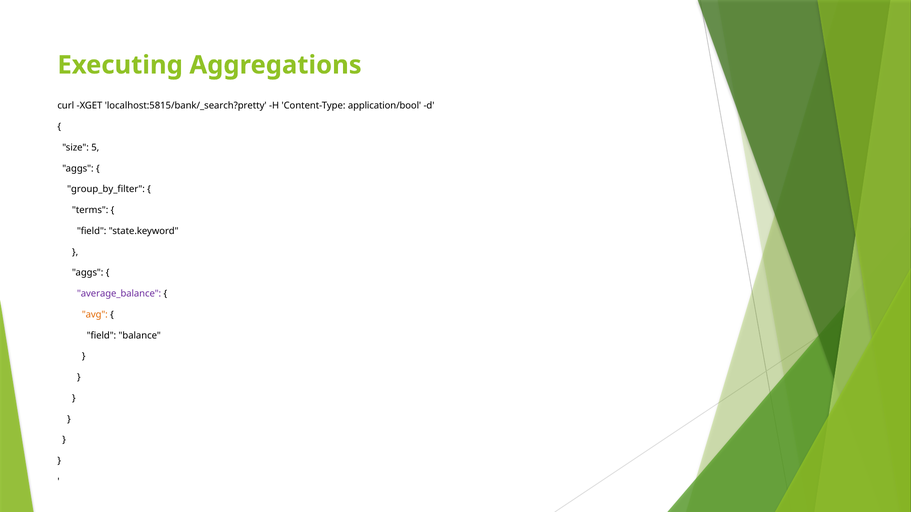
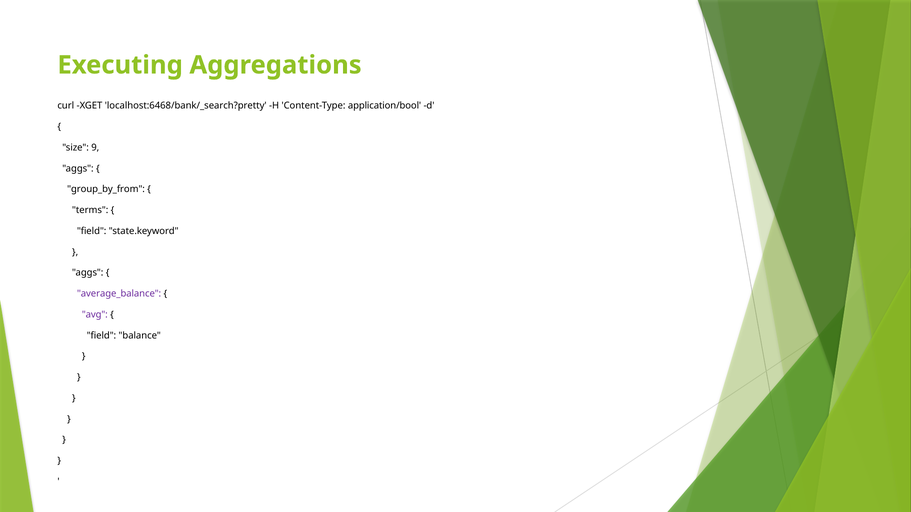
localhost:5815/bank/_search?pretty: localhost:5815/bank/_search?pretty -> localhost:6468/bank/_search?pretty (186, 106)
5: 5 -> 9 (95, 148)
group_by_filter: group_by_filter -> group_by_from (106, 189)
avg colour: orange -> purple (95, 315)
